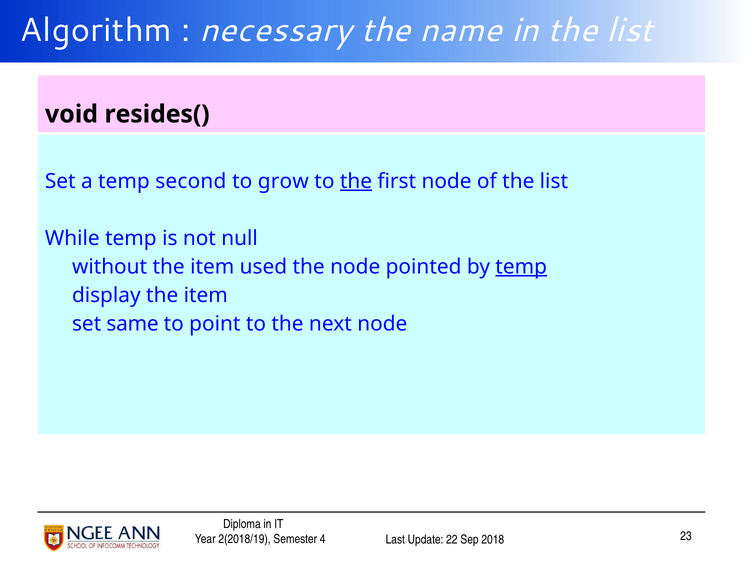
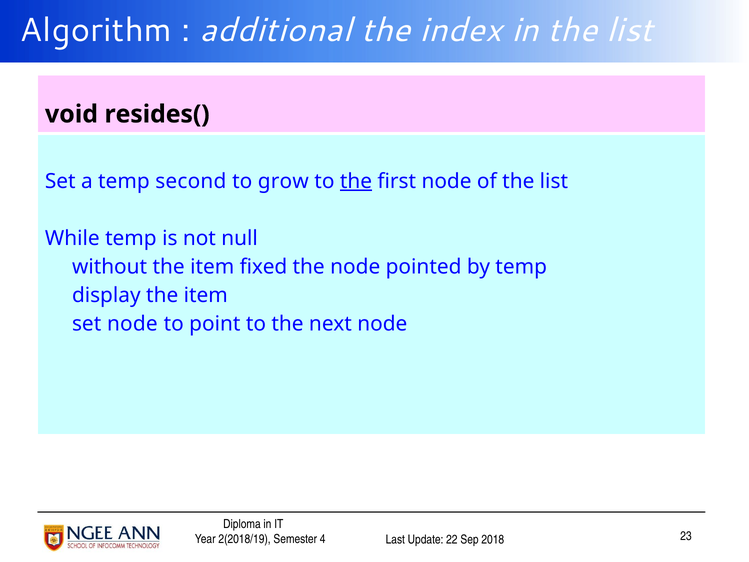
necessary: necessary -> additional (276, 30)
name: name -> index (461, 30)
used: used -> fixed (263, 267)
temp underline: present -> none (521, 267)
set same: same -> node (132, 324)
